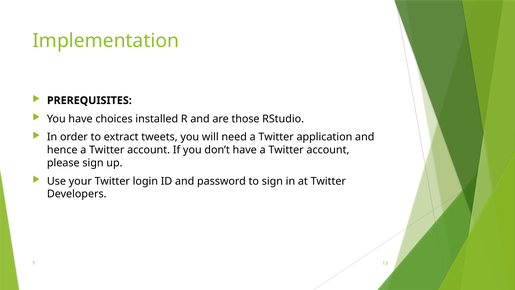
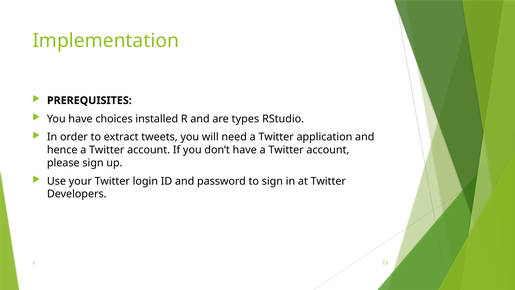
those: those -> types (245, 119)
